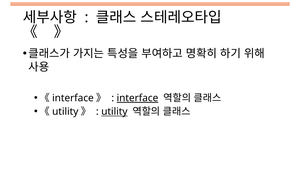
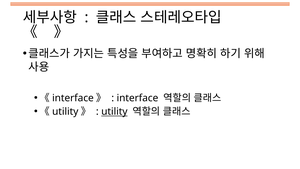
interface underline: present -> none (137, 98)
